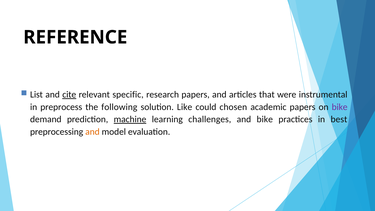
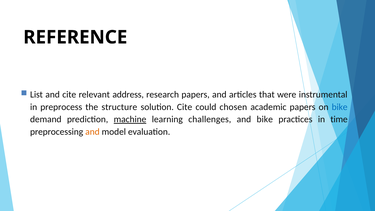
cite underline: present -> none (69, 95)
specific: specific -> address (128, 95)
following: following -> structure (119, 107)
solution Like: Like -> Cite (185, 107)
bike colour: purple -> blue (340, 107)
best: best -> time (339, 119)
